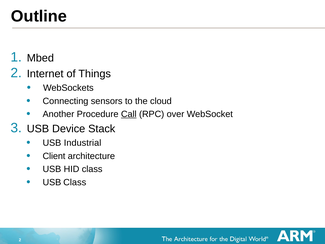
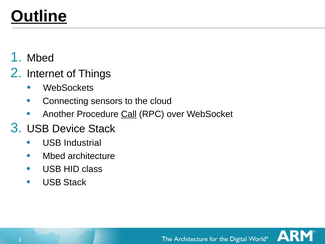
Outline underline: none -> present (39, 16)
Client: Client -> Mbed (54, 156)
USB Class: Class -> Stack (75, 182)
